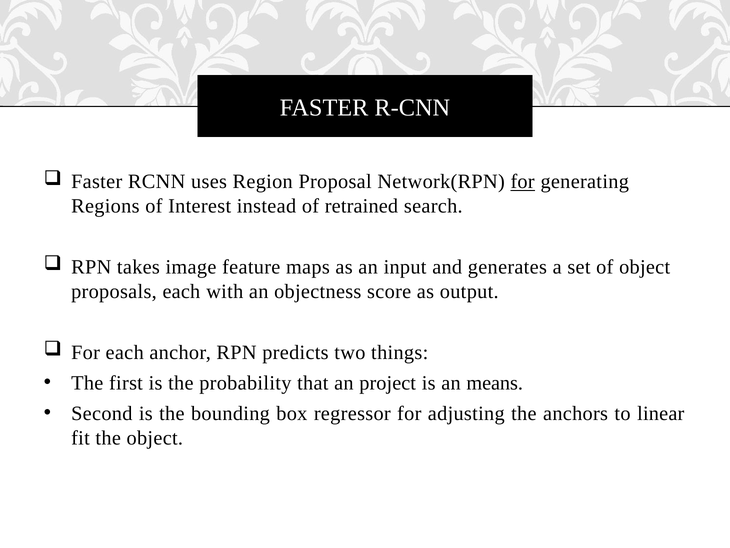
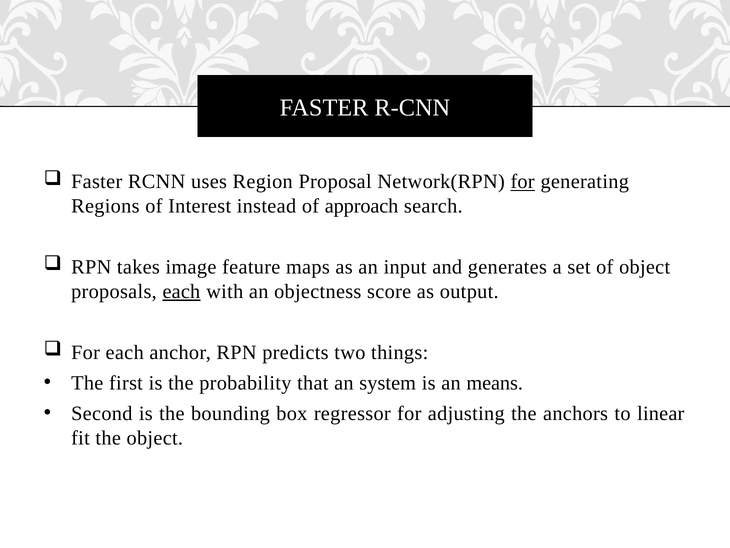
retrained: retrained -> approach (362, 206)
each underline: none -> present (181, 291)
project: project -> system (388, 383)
